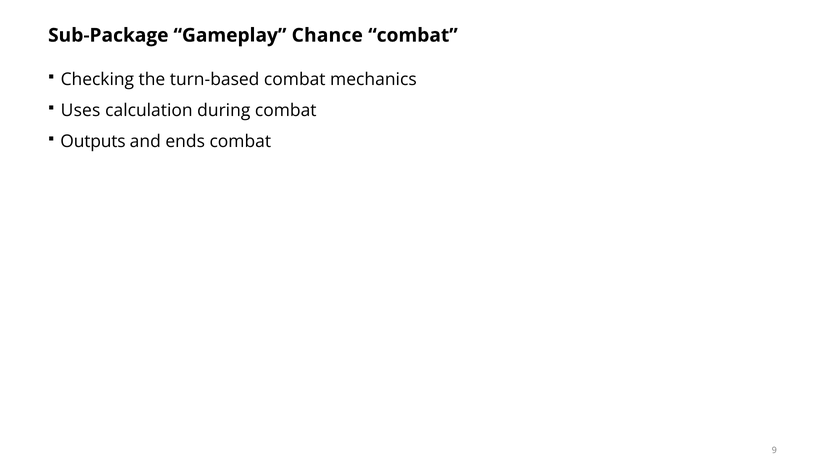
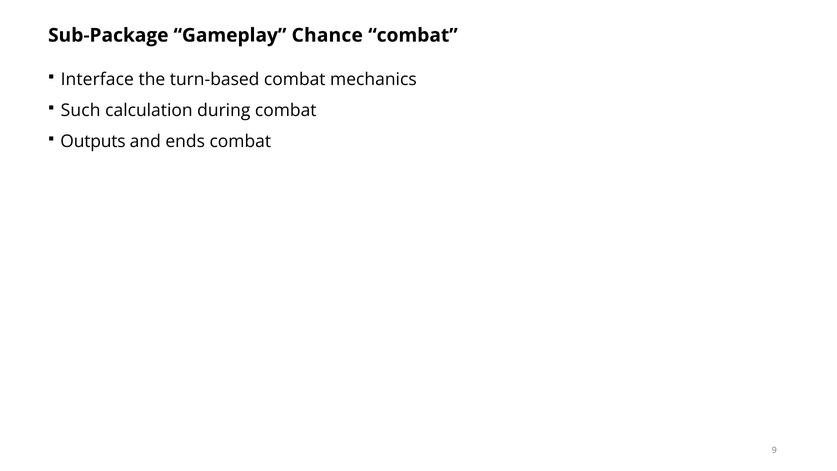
Checking: Checking -> Interface (97, 80)
Uses: Uses -> Such (81, 111)
